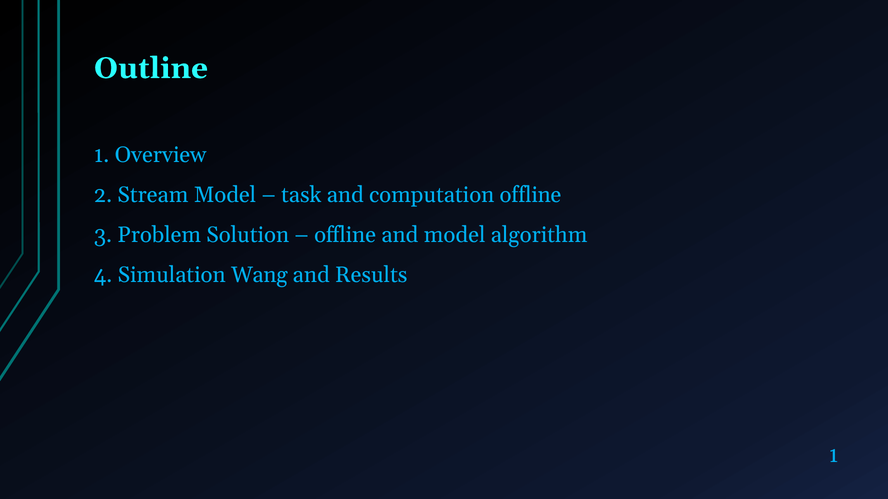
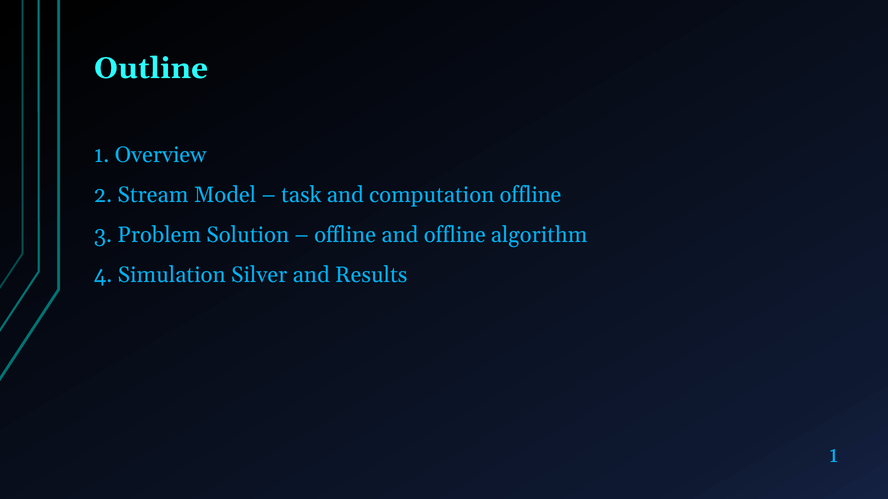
and model: model -> offline (455, 235)
Wang: Wang -> Silver (259, 275)
